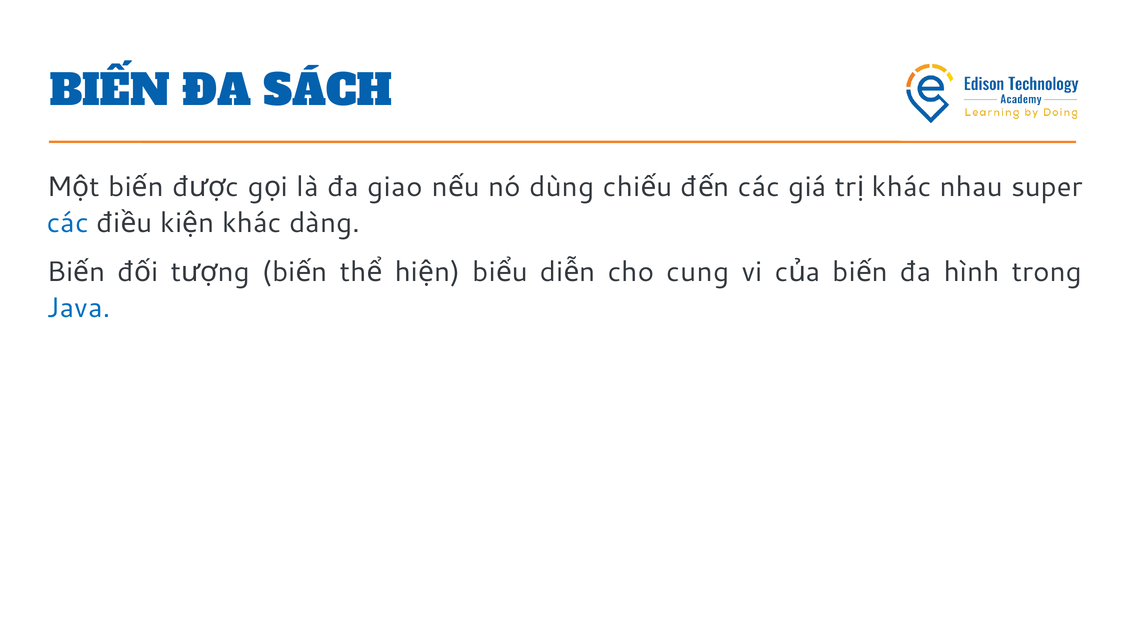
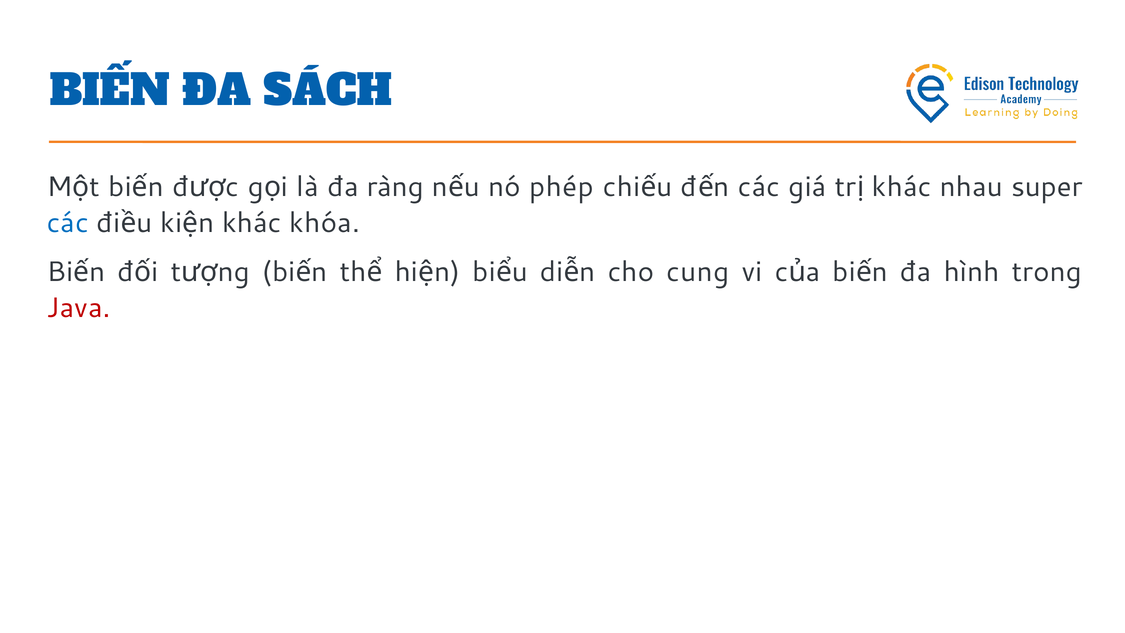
giao: giao -> ràng (395, 187)
dùng: dùng -> phép (562, 187)
dàng: dàng -> khóa (325, 223)
Java colour: blue -> red (79, 308)
